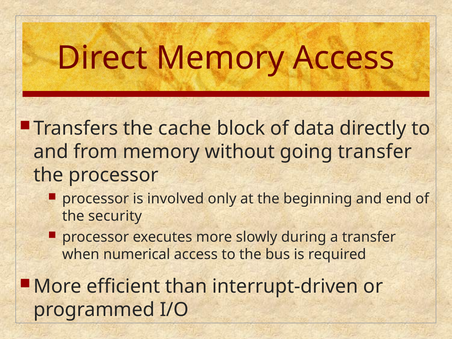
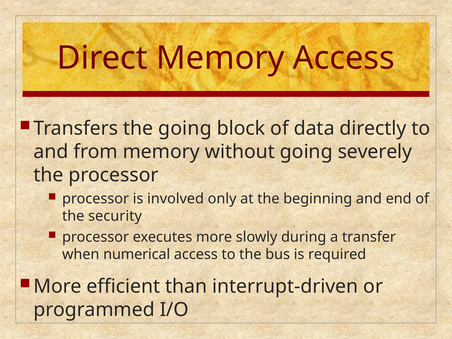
the cache: cache -> going (185, 128)
going transfer: transfer -> severely (375, 152)
